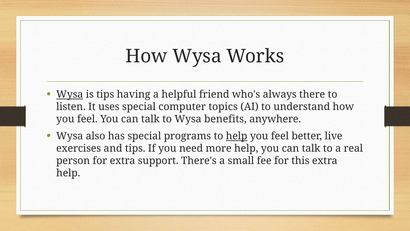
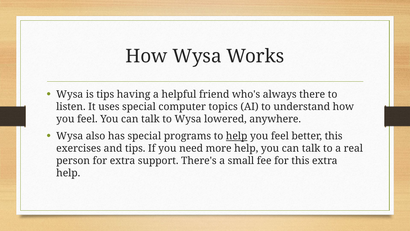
Wysa underline: present -> none (70, 94)
benefits: benefits -> lowered (225, 119)
better live: live -> this (334, 136)
